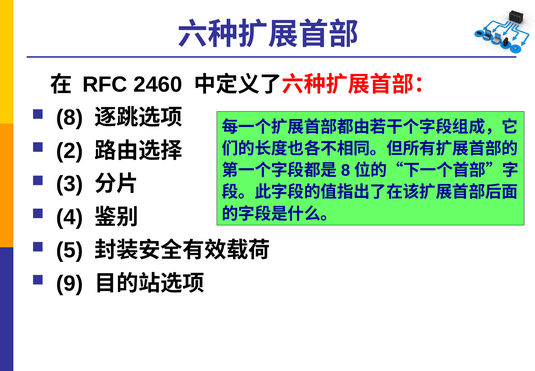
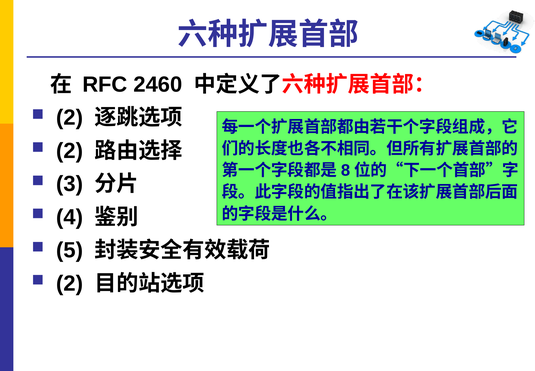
8: 8 -> 2 (70, 118)
9: 9 -> 2 (70, 283)
